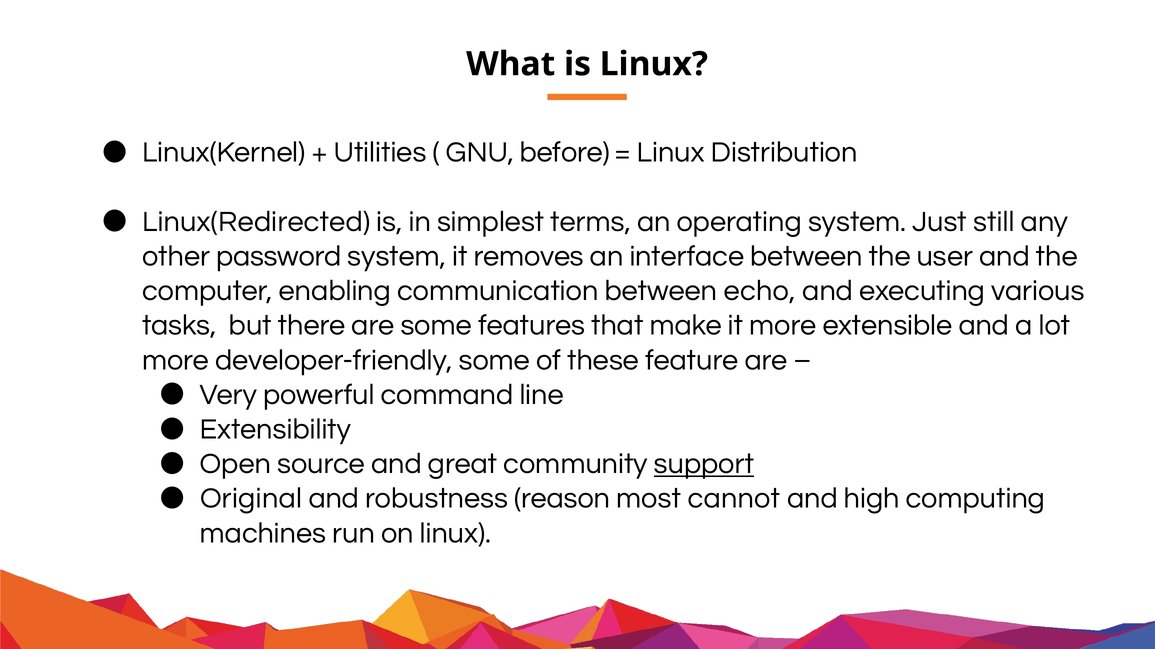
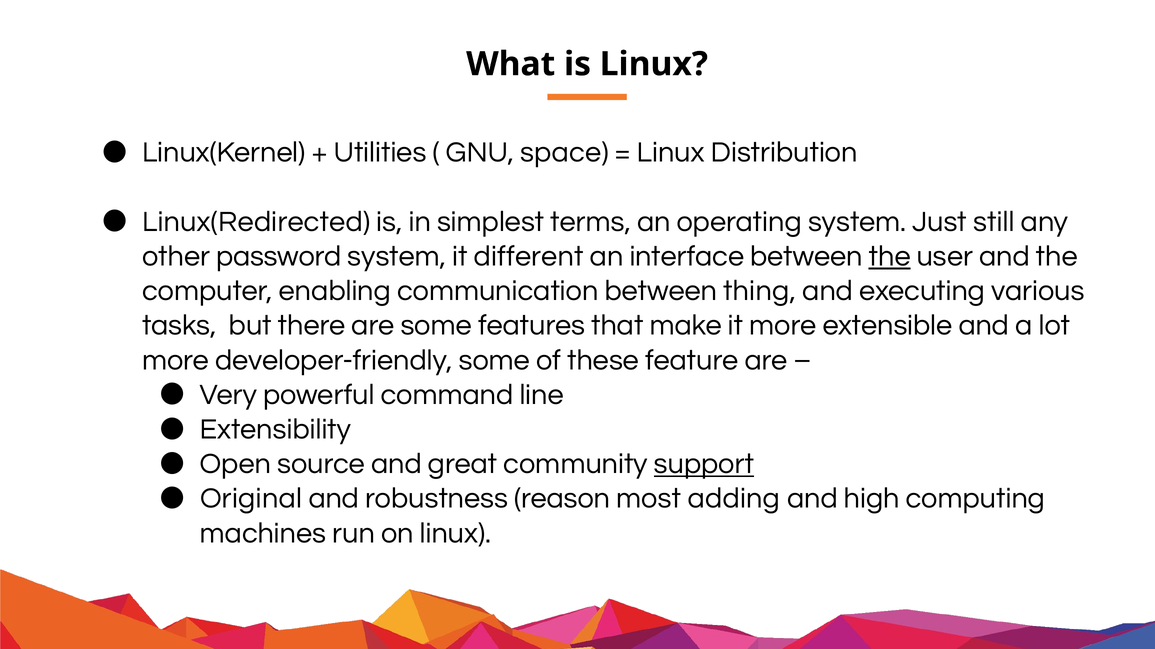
before: before -> space (564, 152)
removes: removes -> different (529, 256)
the underline: none -> present (890, 256)
echo: echo -> thing (760, 291)
cannot: cannot -> adding (734, 499)
